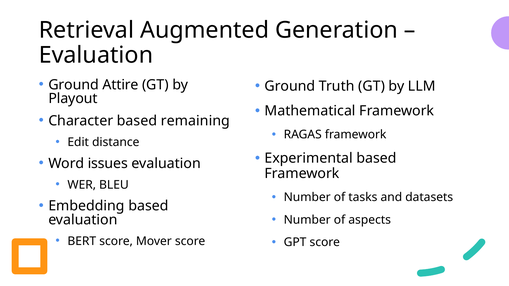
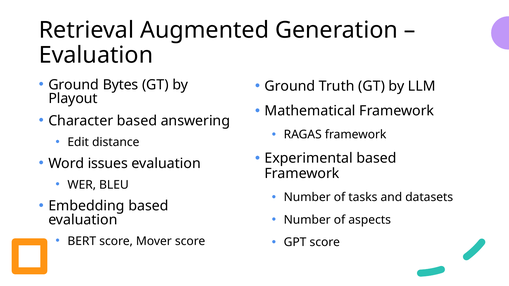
Attire: Attire -> Bytes (121, 85)
remaining: remaining -> answering (195, 121)
